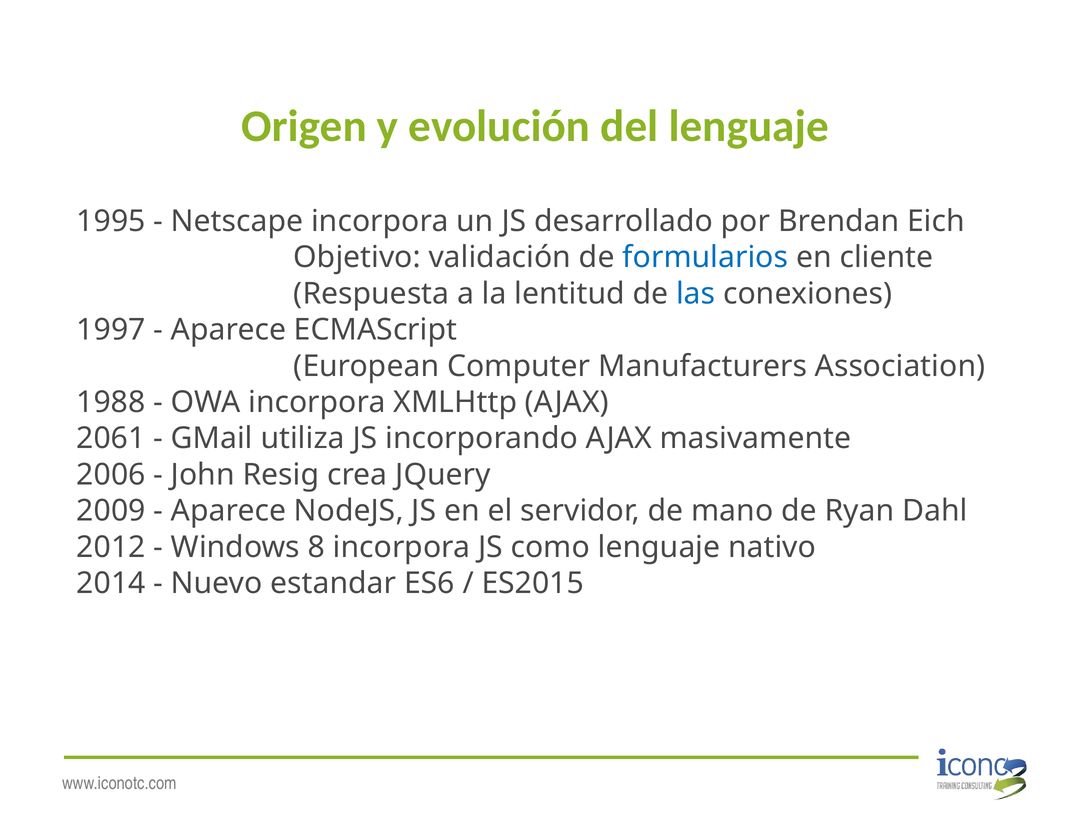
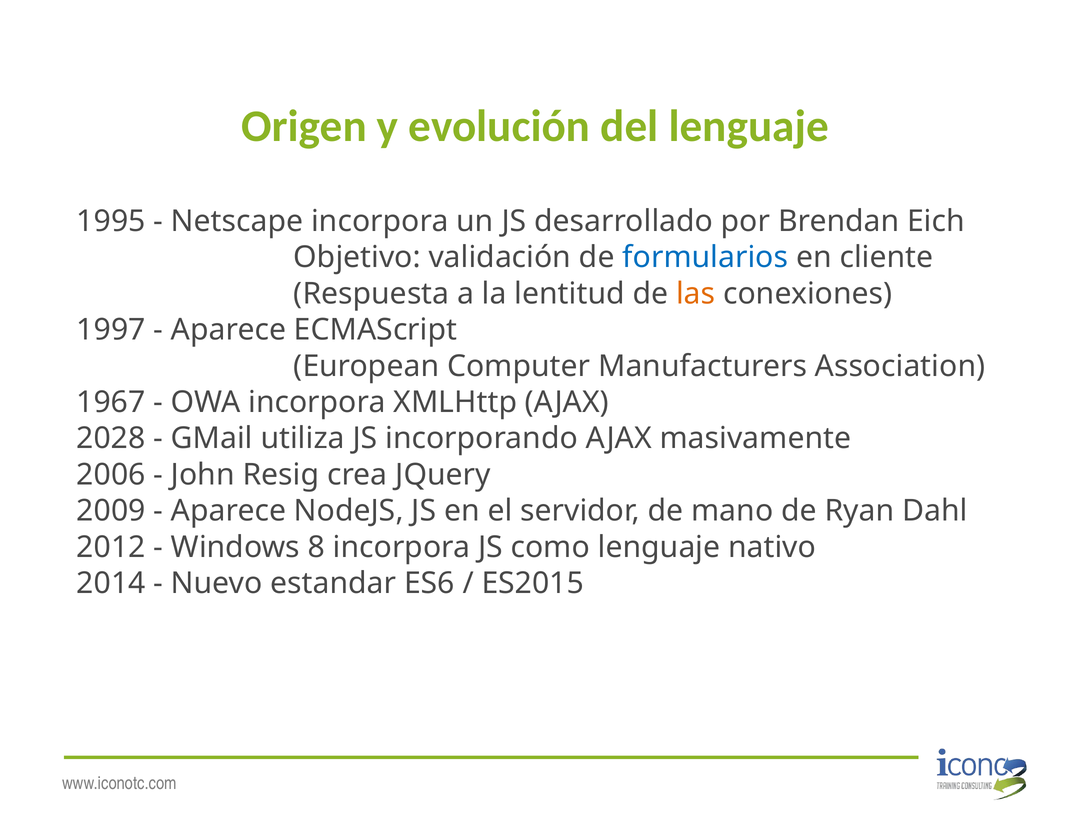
las colour: blue -> orange (696, 294)
1988: 1988 -> 1967 (111, 402)
2061: 2061 -> 2028 (111, 438)
